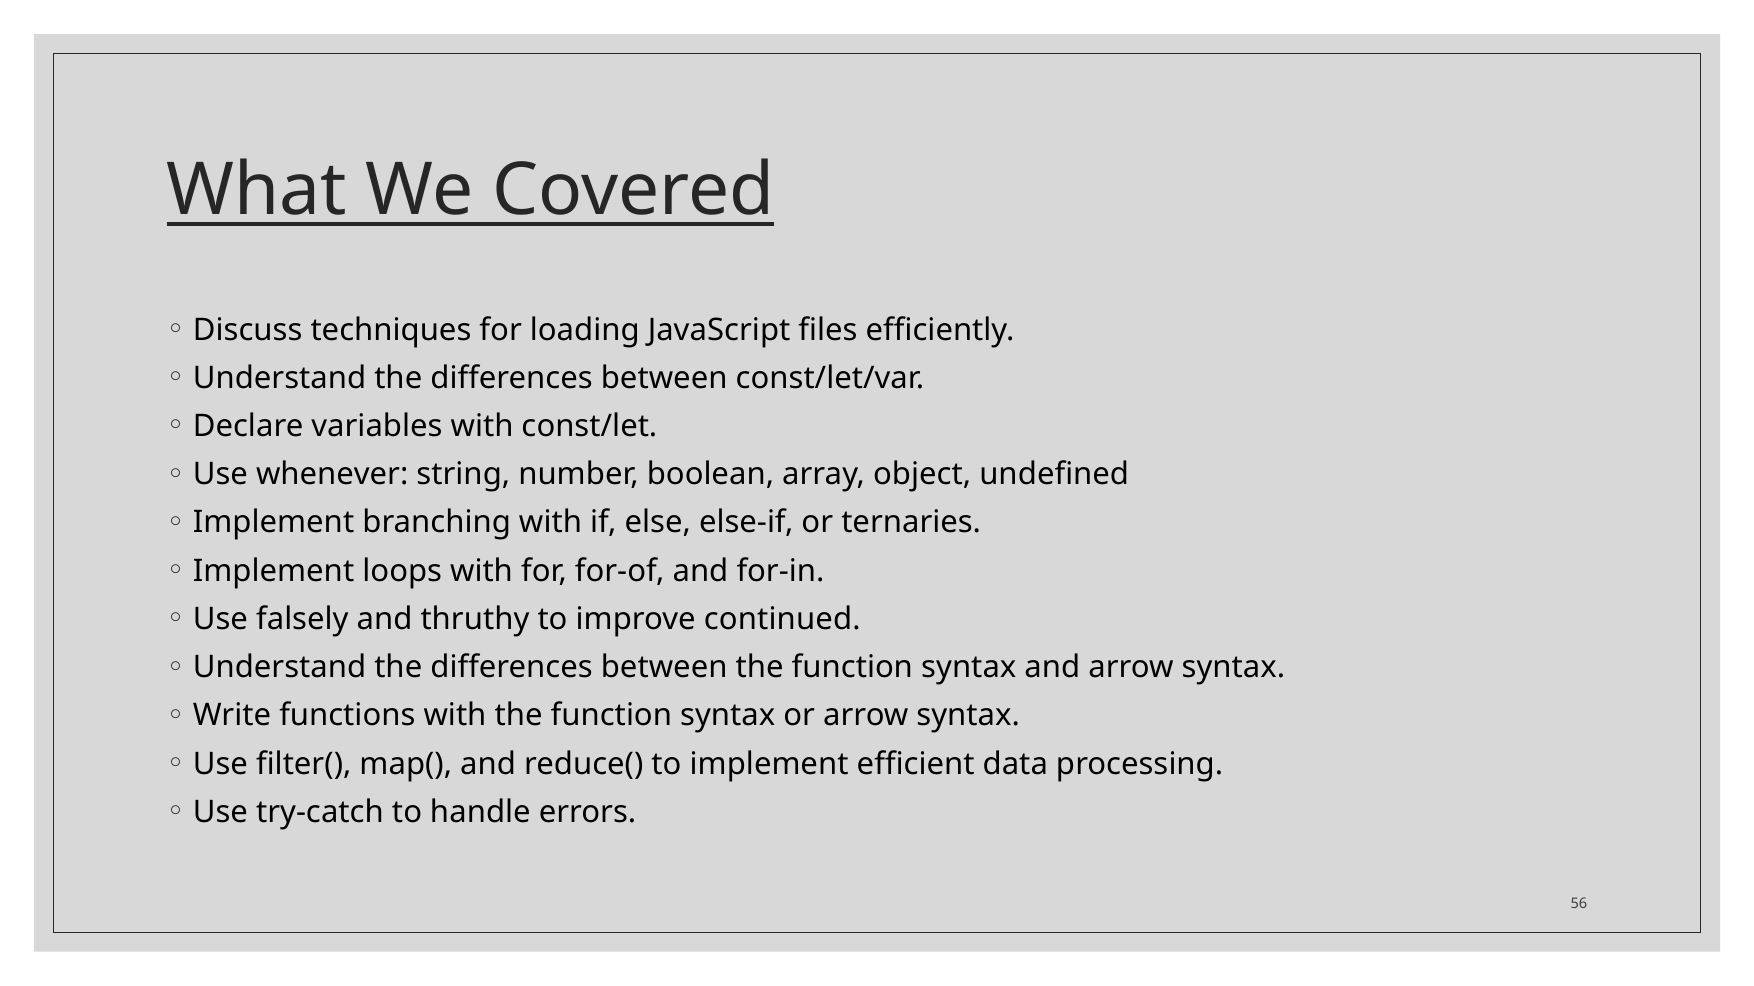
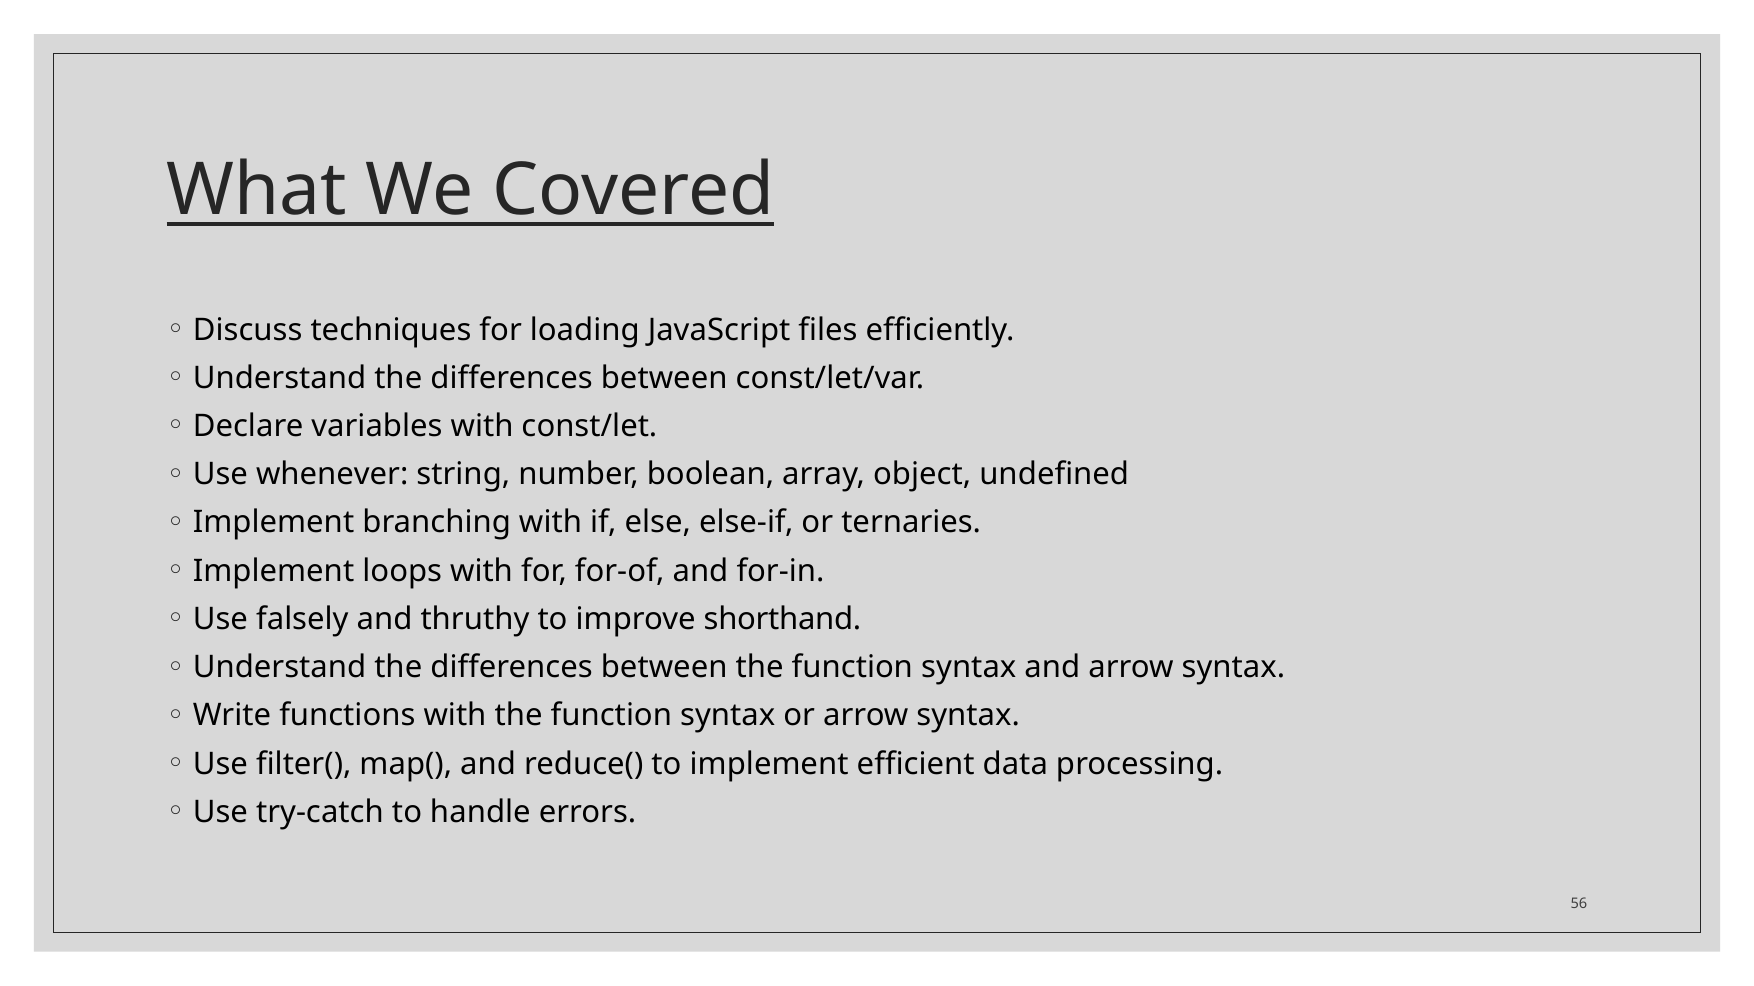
continued: continued -> shorthand (782, 620)
